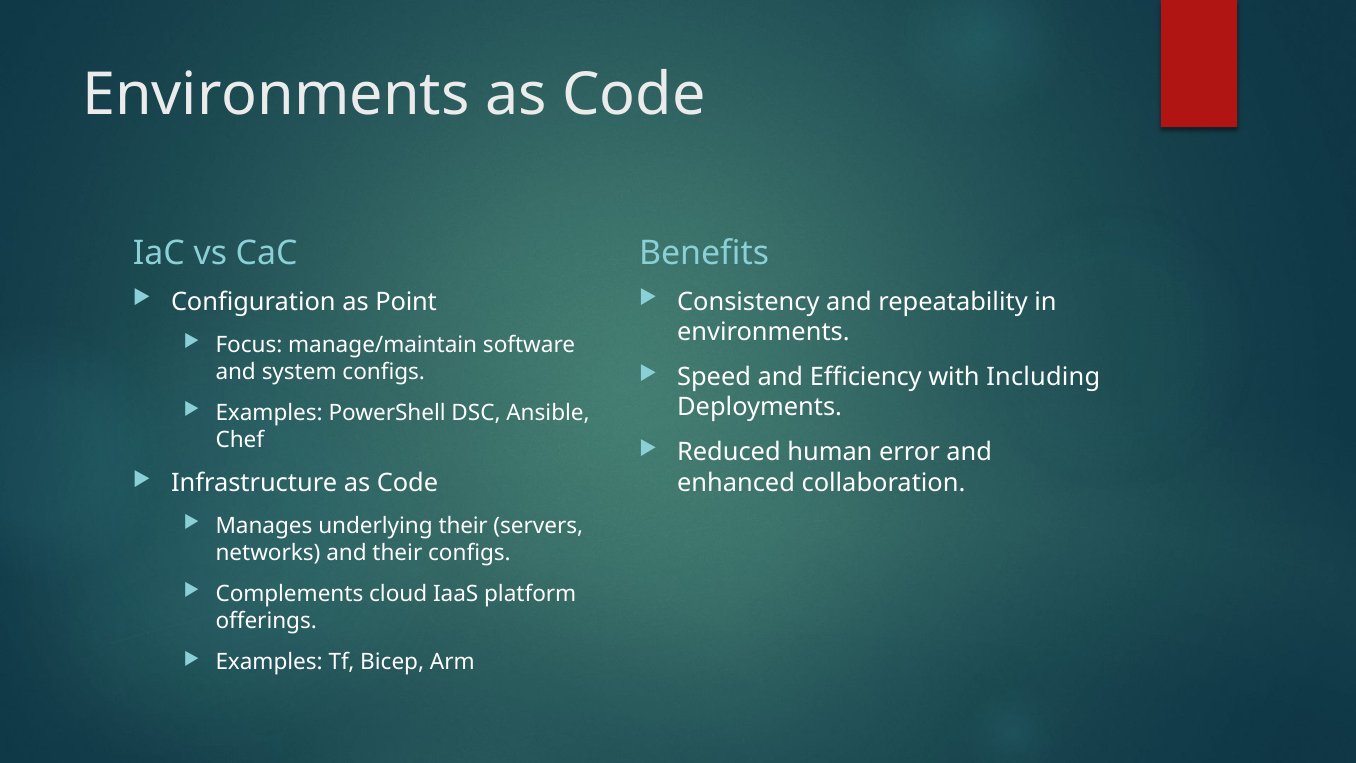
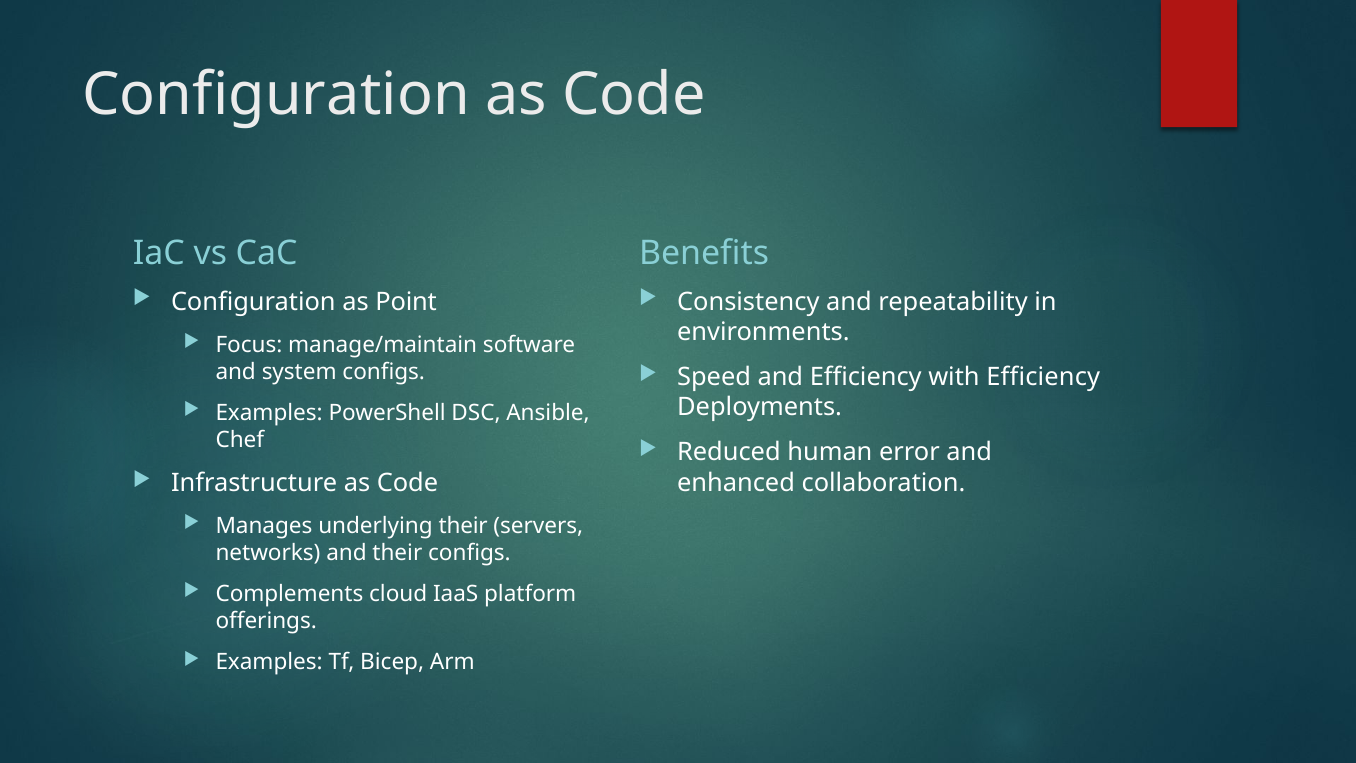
Environments: Environments -> Configuration (276, 95)
with Including: Including -> Efficiency (1043, 377)
